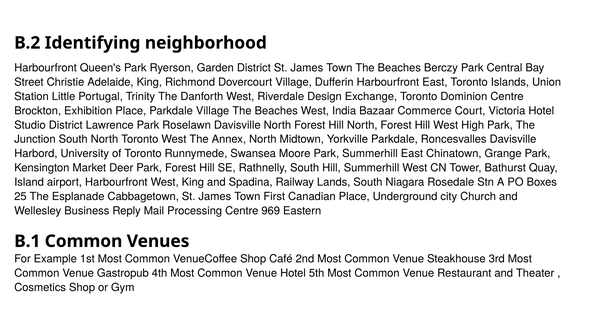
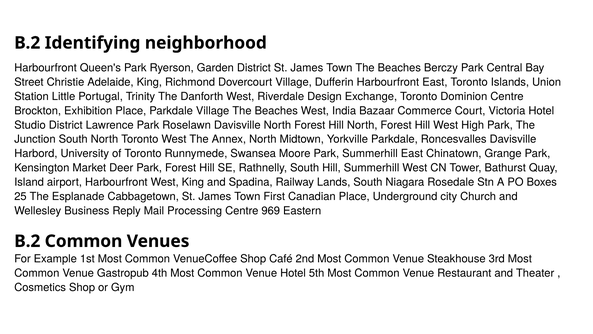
B.1: B.1 -> B.2 (27, 241)
